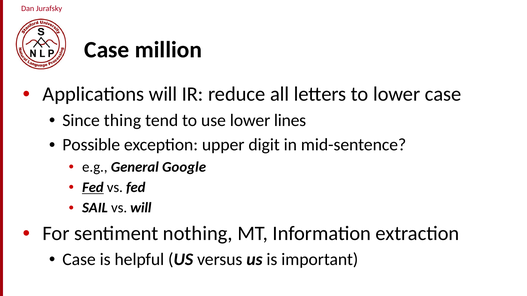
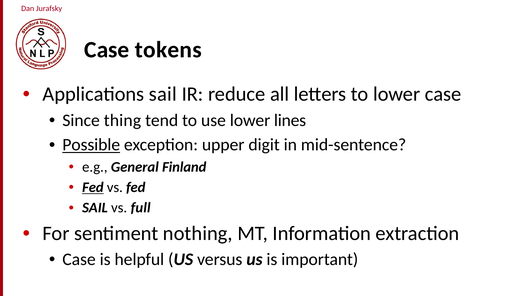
million: million -> tokens (168, 50)
Applications will: will -> sail (163, 94)
Possible underline: none -> present (91, 145)
Google: Google -> Finland (184, 167)
vs will: will -> full (141, 208)
